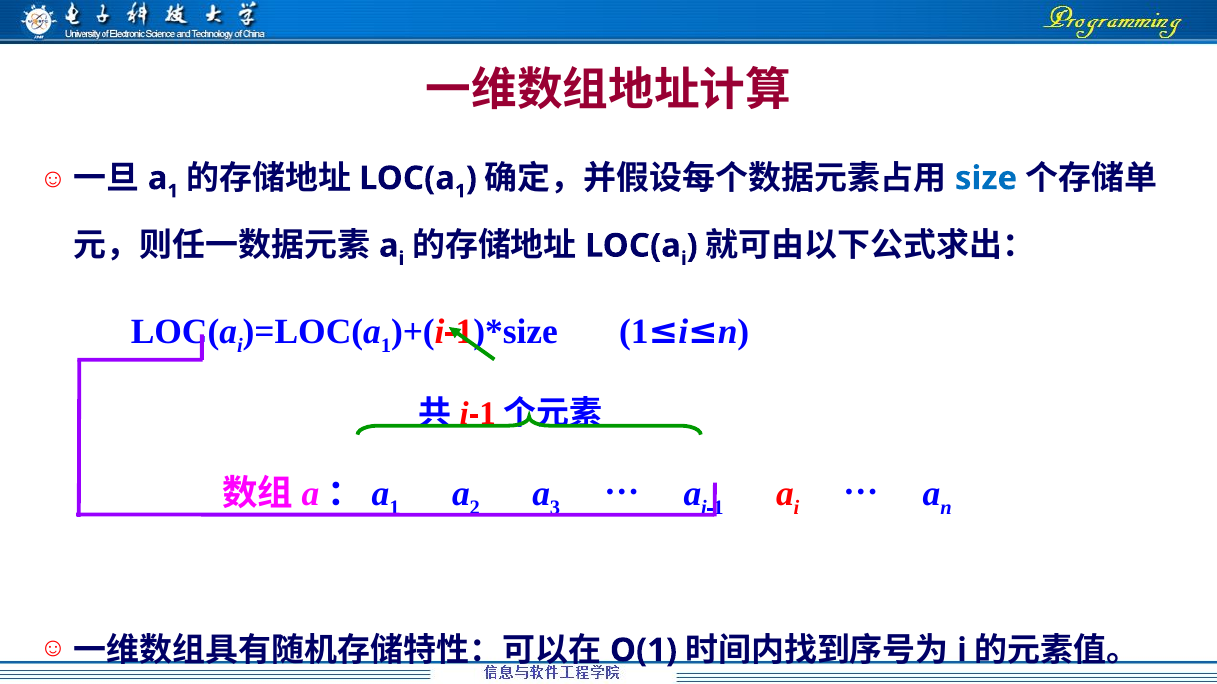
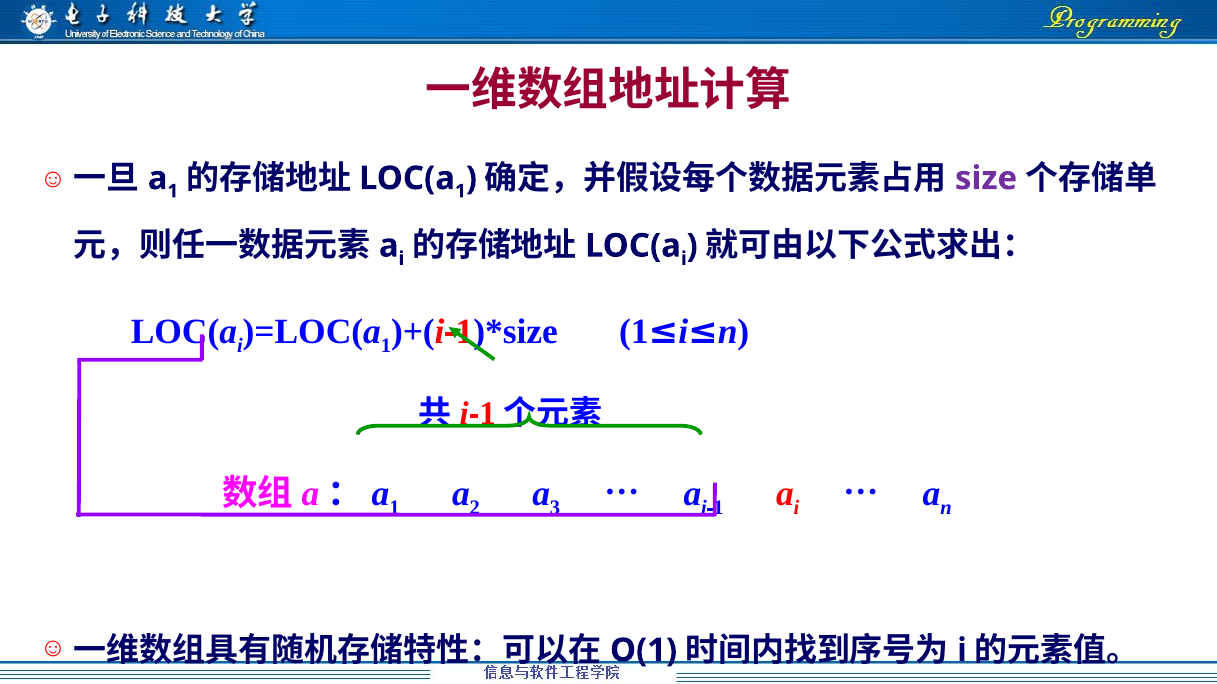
size colour: blue -> purple (986, 178)
